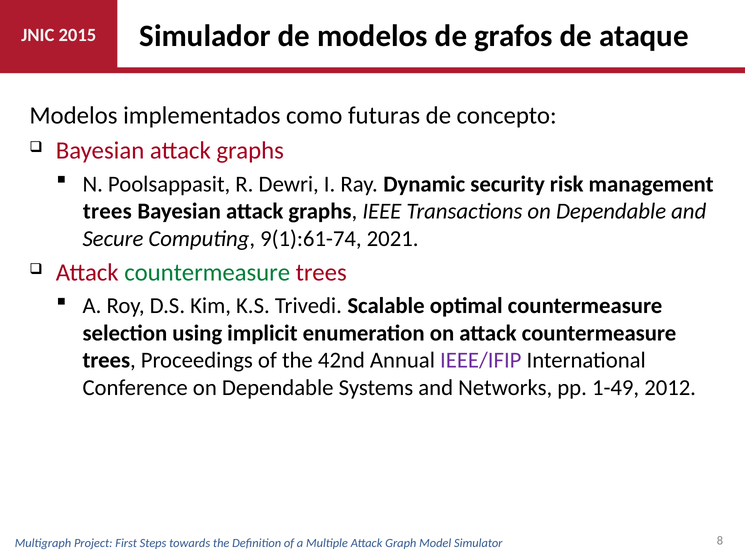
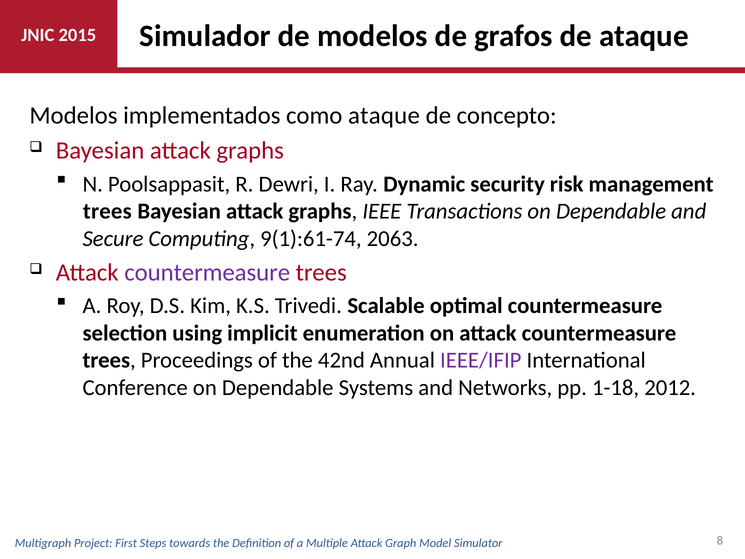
como futuras: futuras -> ataque (384, 116)
2021: 2021 -> 2063 (393, 239)
countermeasure colour: green -> purple (207, 272)
1-49: 1-49 -> 1-18 (616, 388)
